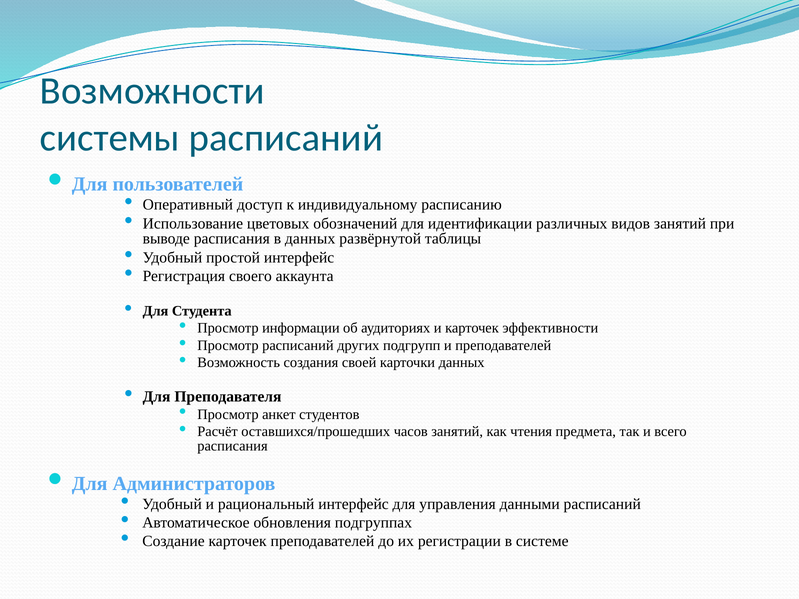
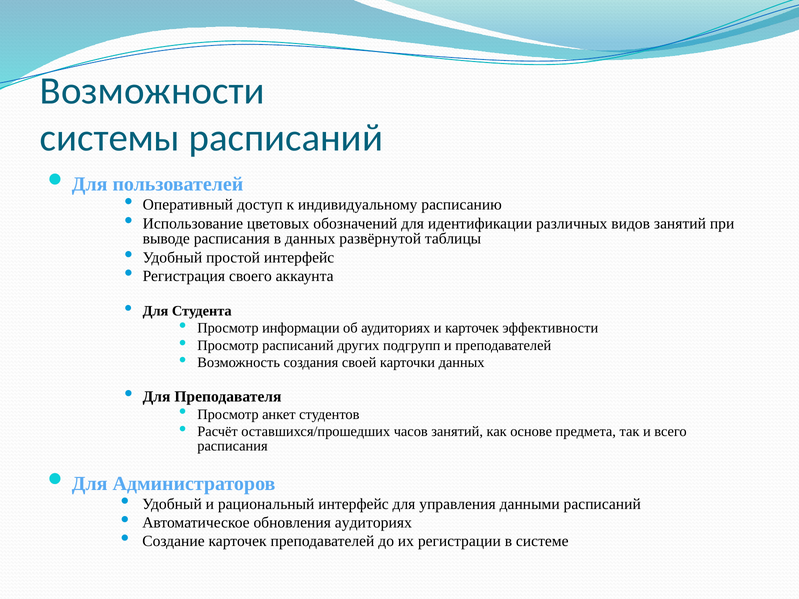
чтения: чтения -> основе (531, 432)
обновления подгруппах: подгруппах -> аудиториях (373, 523)
